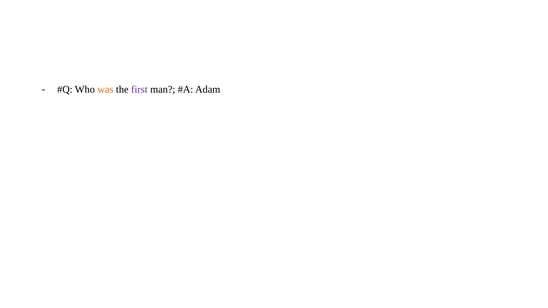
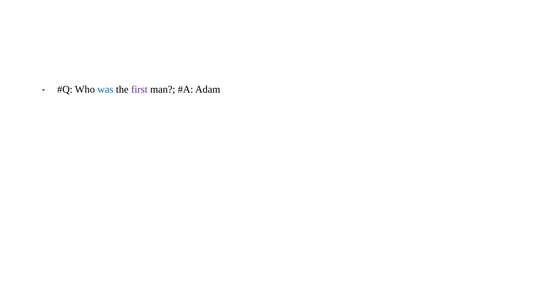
was colour: orange -> blue (105, 90)
